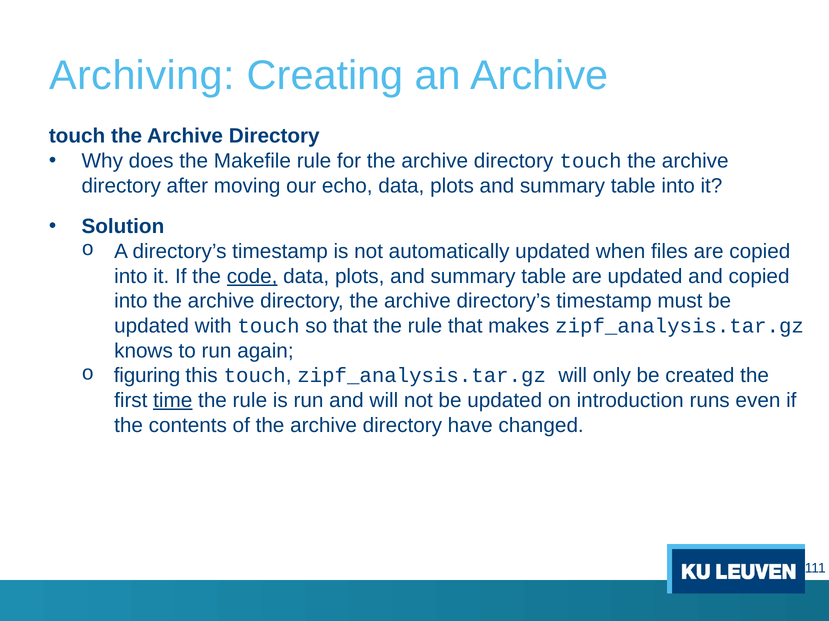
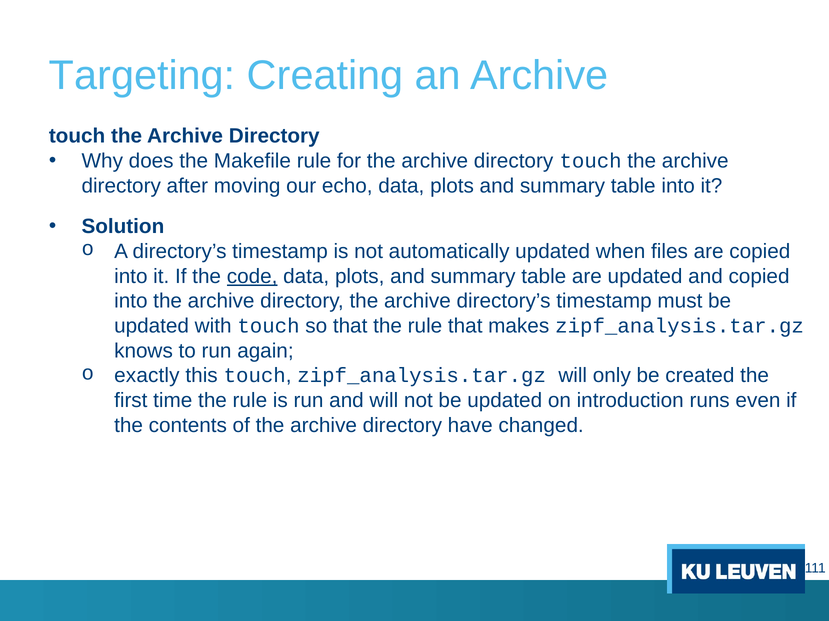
Archiving: Archiving -> Targeting (142, 76)
figuring: figuring -> exactly (147, 376)
time underline: present -> none (173, 401)
